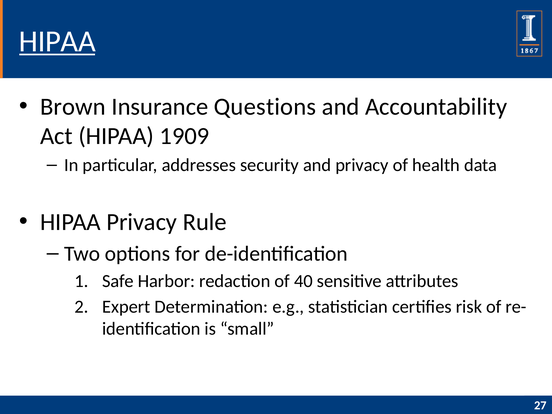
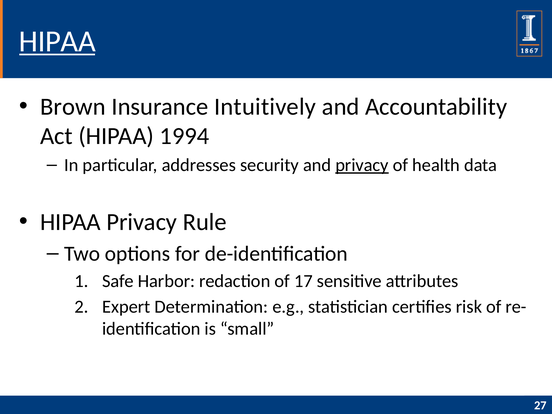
Questions: Questions -> Intuitively (265, 107)
1909: 1909 -> 1994 (184, 136)
privacy underline: none -> present (362, 165)
40: 40 -> 17 (303, 281)
